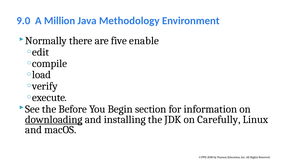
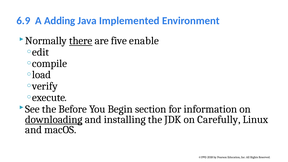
9.0: 9.0 -> 6.9 (23, 21)
Million: Million -> Adding (60, 21)
Methodology: Methodology -> Implemented (129, 21)
there underline: none -> present (81, 41)
